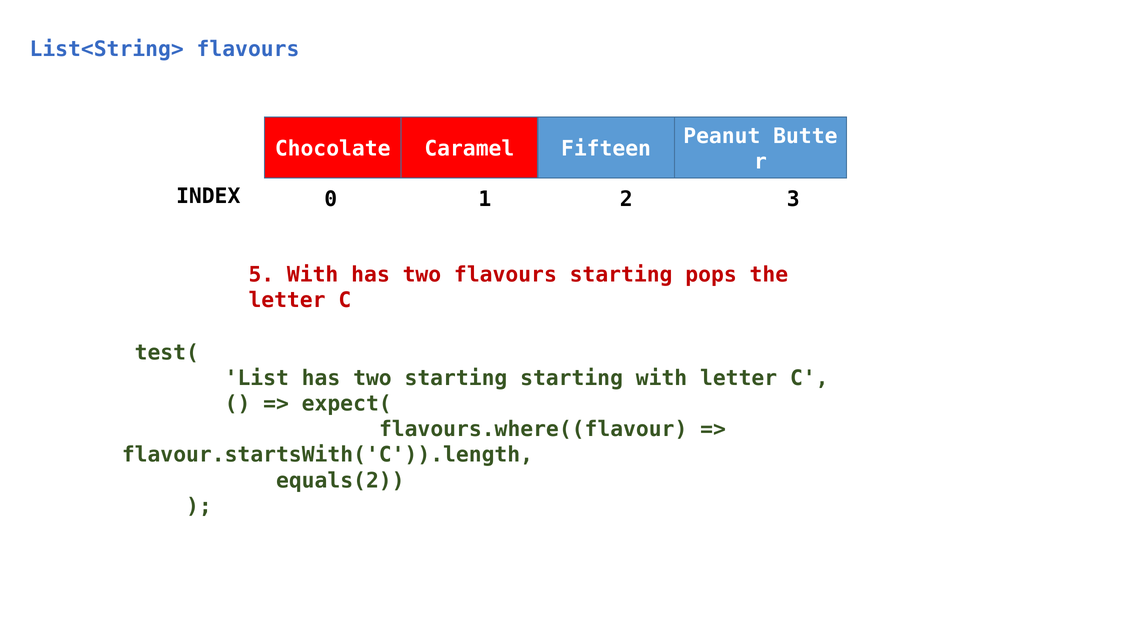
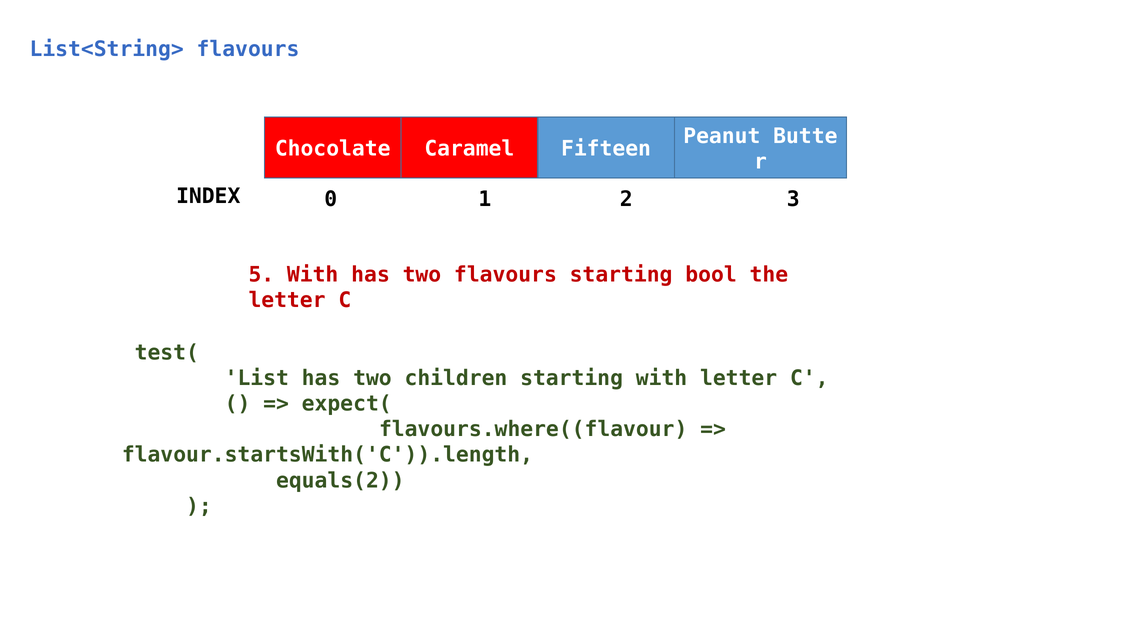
pops: pops -> bool (711, 275)
two starting: starting -> children (456, 378)
